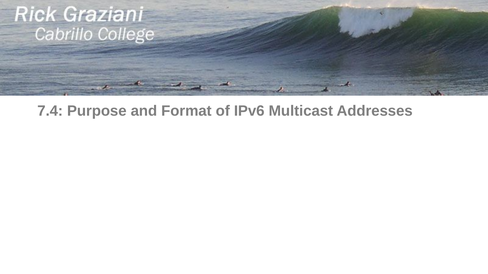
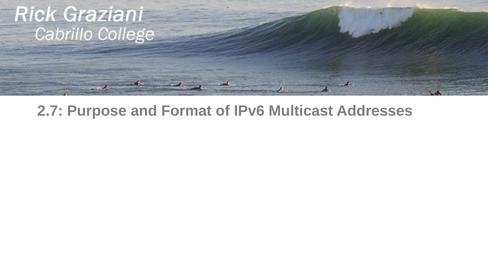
7.4: 7.4 -> 2.7 (50, 111)
